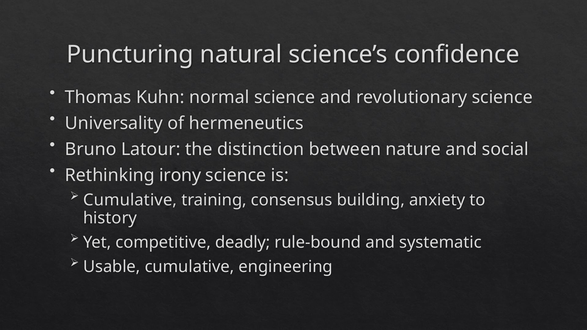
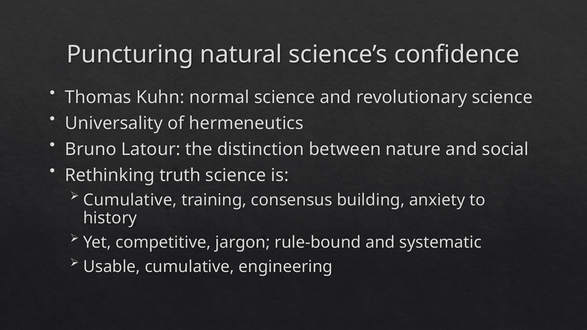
irony: irony -> truth (180, 175)
deadly: deadly -> jargon (243, 243)
